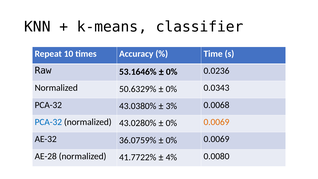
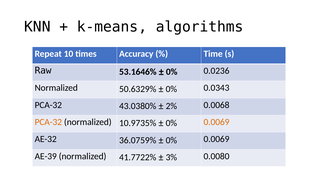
classifier: classifier -> algorithms (200, 27)
3%: 3% -> 2% (171, 106)
PCA-32 colour: blue -> orange (48, 122)
43.0280%: 43.0280% -> 10.9735% (138, 123)
AE-28: AE-28 -> AE-39 (46, 156)
4%: 4% -> 3% (171, 157)
